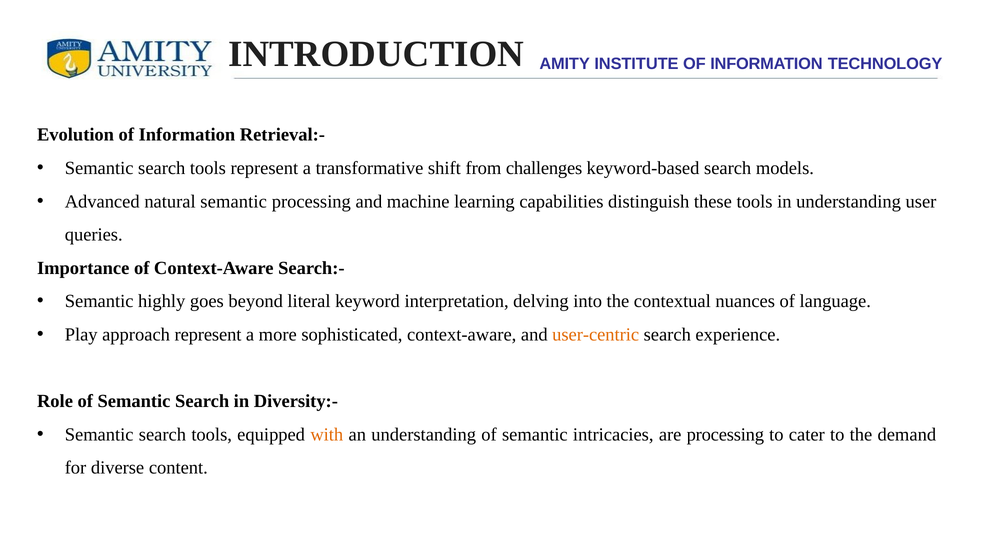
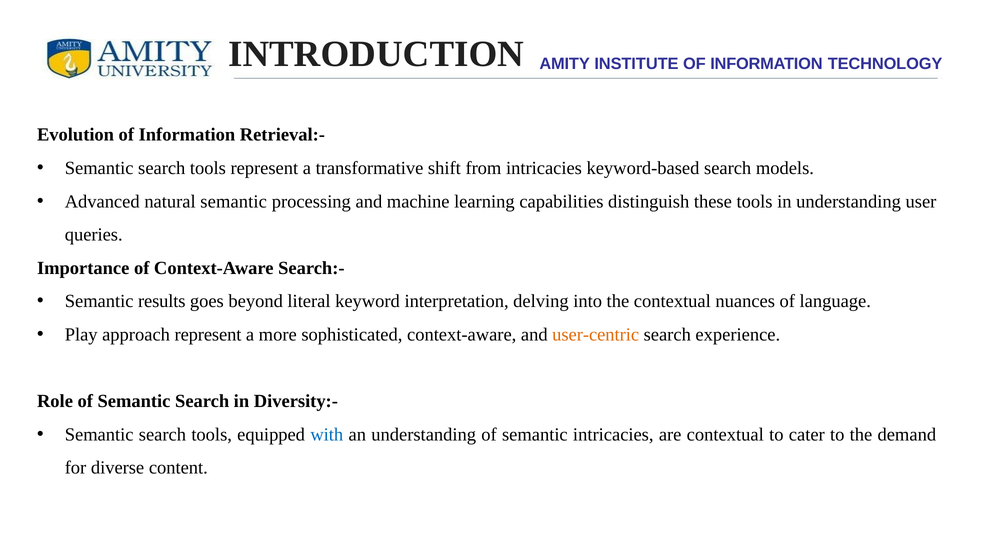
from challenges: challenges -> intricacies (544, 168)
highly: highly -> results (162, 301)
with colour: orange -> blue (327, 435)
are processing: processing -> contextual (725, 435)
